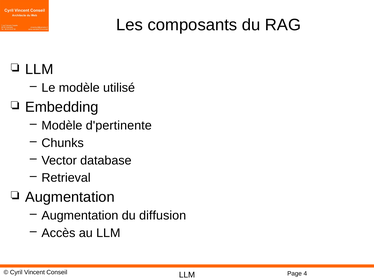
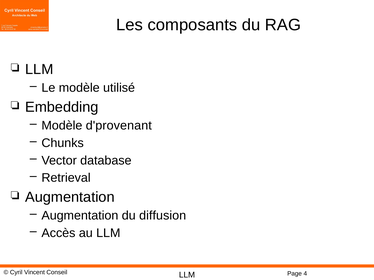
d'pertinente: d'pertinente -> d'provenant (119, 126)
